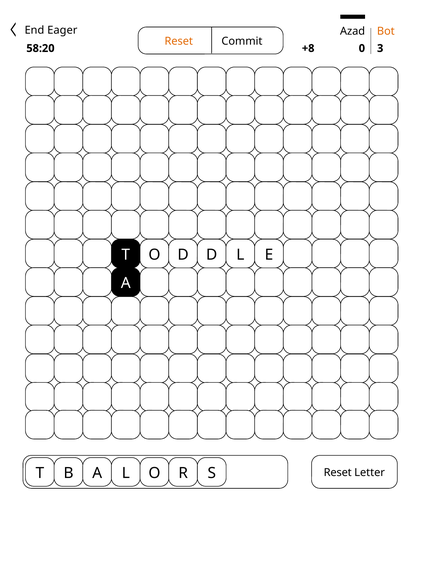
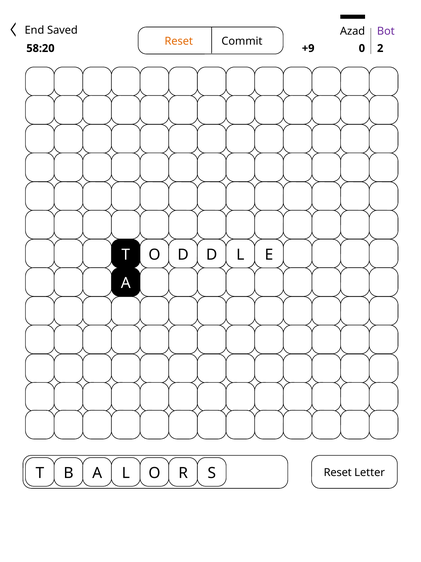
Eager: Eager -> Saved (62, 30)
Bot colour: orange -> purple (386, 31)
+8: +8 -> +9 (308, 48)
3: 3 -> 2 (380, 48)
